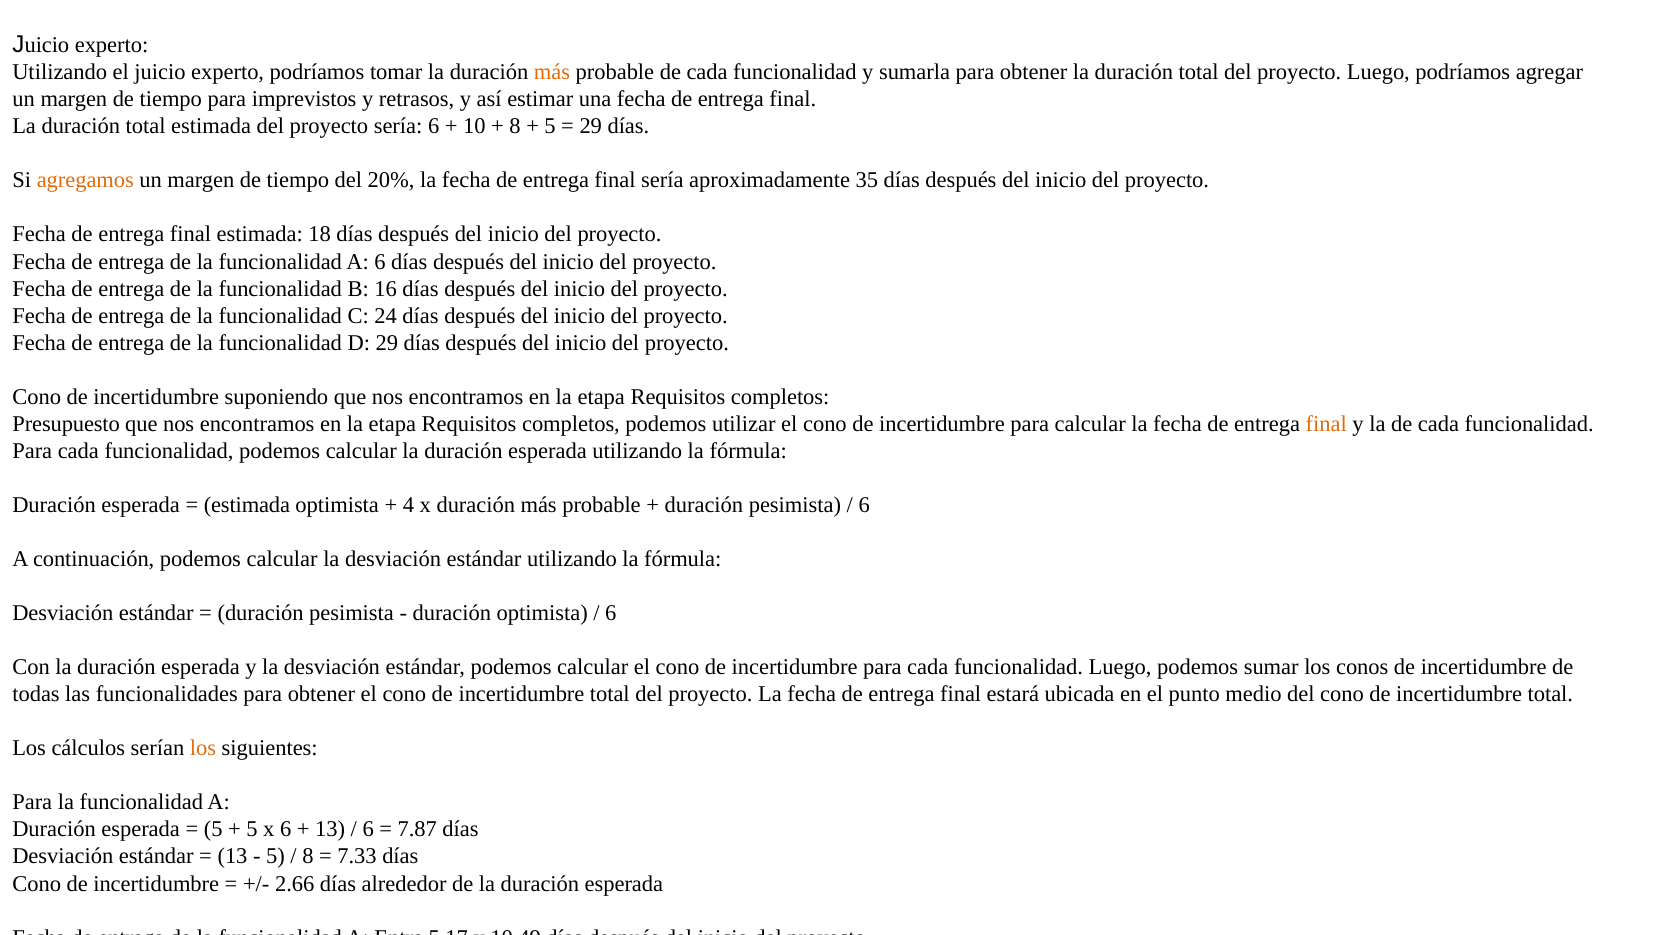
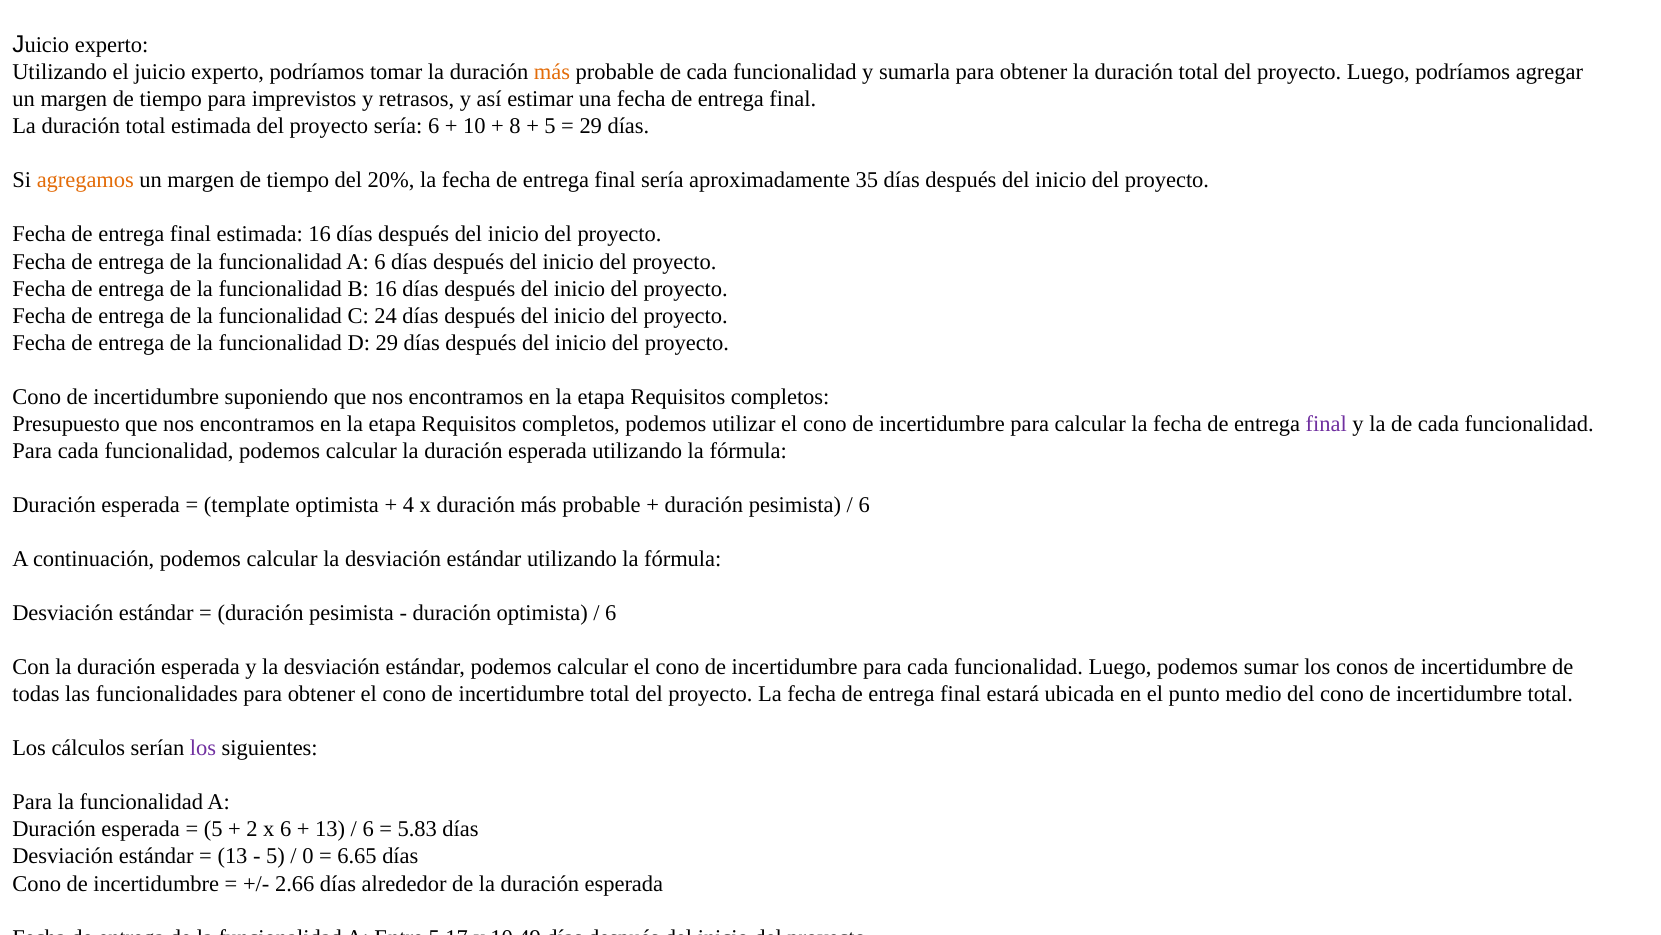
estimada 18: 18 -> 16 (320, 234)
final colour: orange -> purple (1326, 424)
estimada: estimada -> template (247, 505)
los colour: orange -> purple (203, 748)
5: 5 -> 2 (252, 829)
7.87: 7.87 -> 5.83 (417, 829)
8: 8 -> 0 (308, 856)
7.33: 7.33 -> 6.65 (357, 856)
